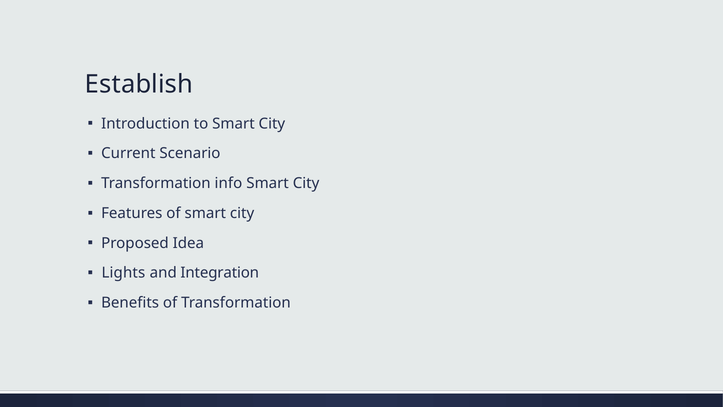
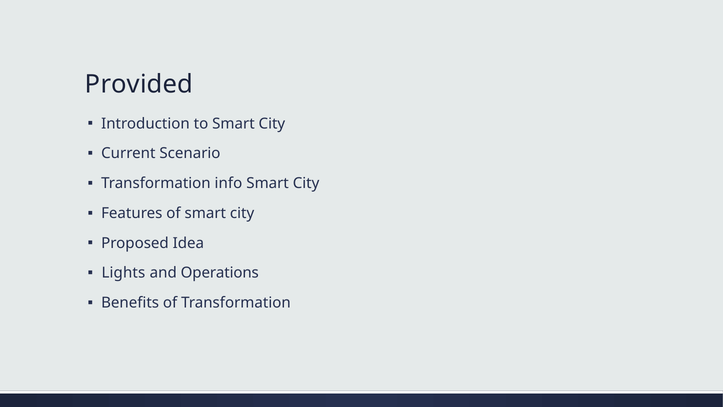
Establish: Establish -> Provided (139, 84)
Integration: Integration -> Operations (220, 273)
